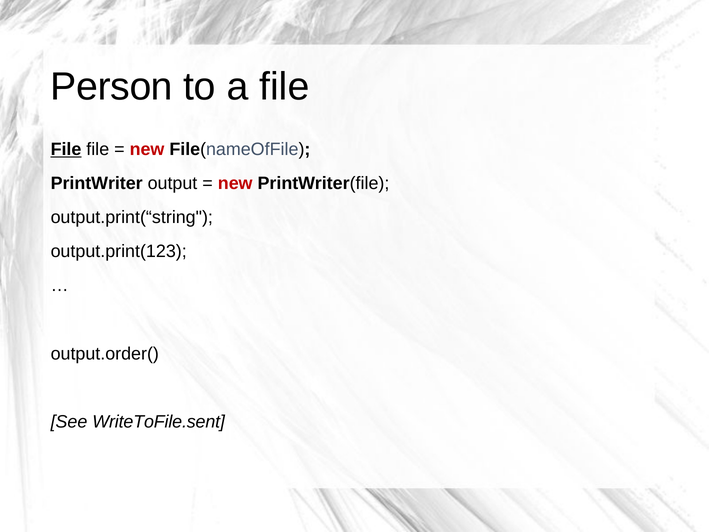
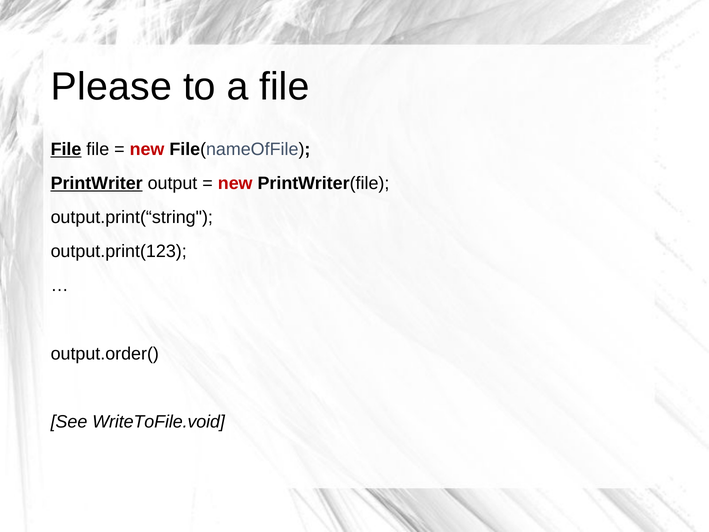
Person: Person -> Please (111, 87)
PrintWriter underline: none -> present (97, 183)
WriteToFile.sent: WriteToFile.sent -> WriteToFile.void (159, 422)
